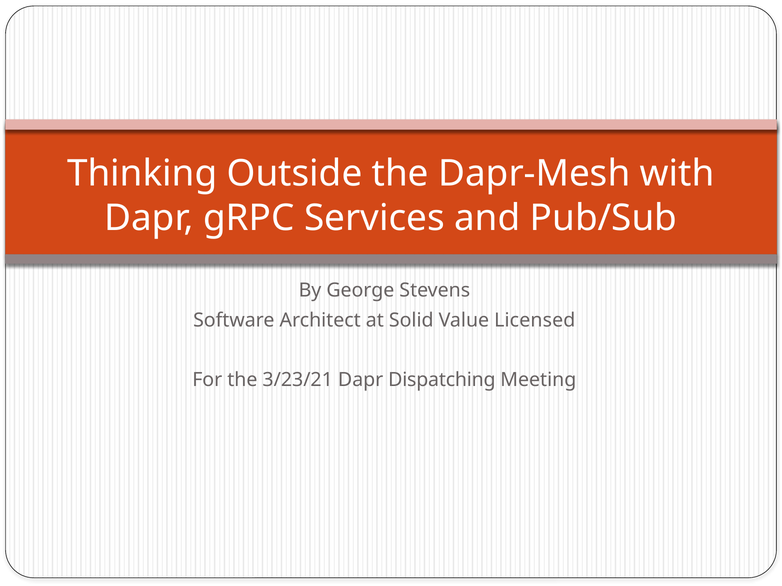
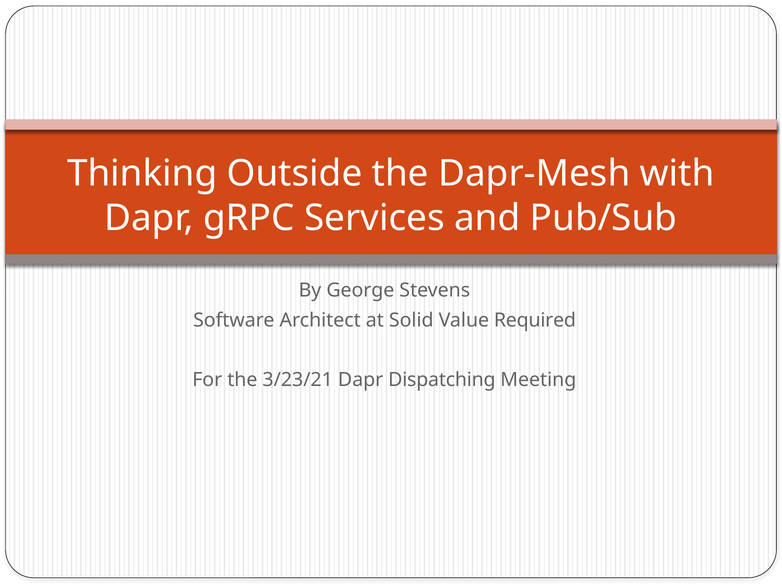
Licensed: Licensed -> Required (535, 320)
